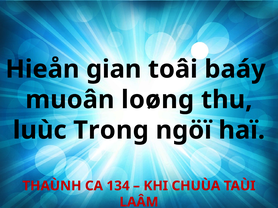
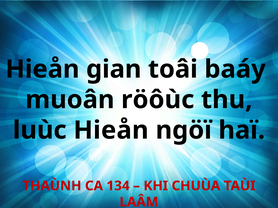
loøng: loøng -> röôùc (158, 100)
luùc Trong: Trong -> Hieån (111, 131)
